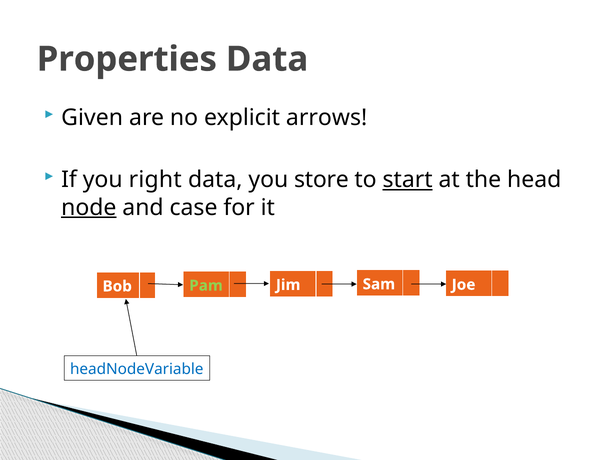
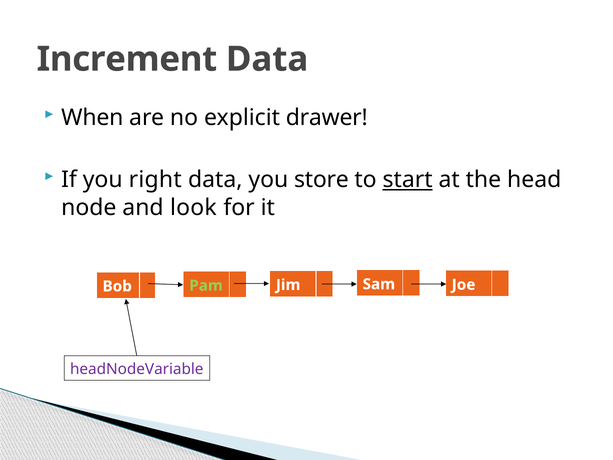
Properties: Properties -> Increment (127, 59)
Given: Given -> When (92, 118)
arrows: arrows -> drawer (327, 118)
node underline: present -> none (89, 207)
case: case -> look (193, 207)
headNodeVariable colour: blue -> purple (137, 369)
